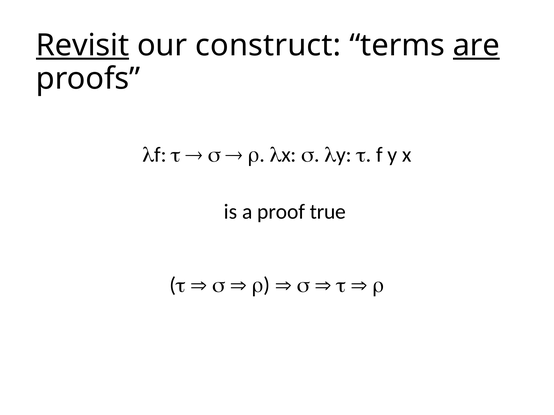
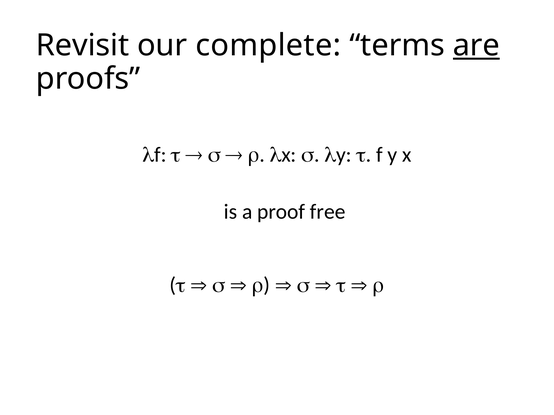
Revisit underline: present -> none (83, 45)
construct: construct -> complete (268, 45)
true: true -> free (328, 212)
